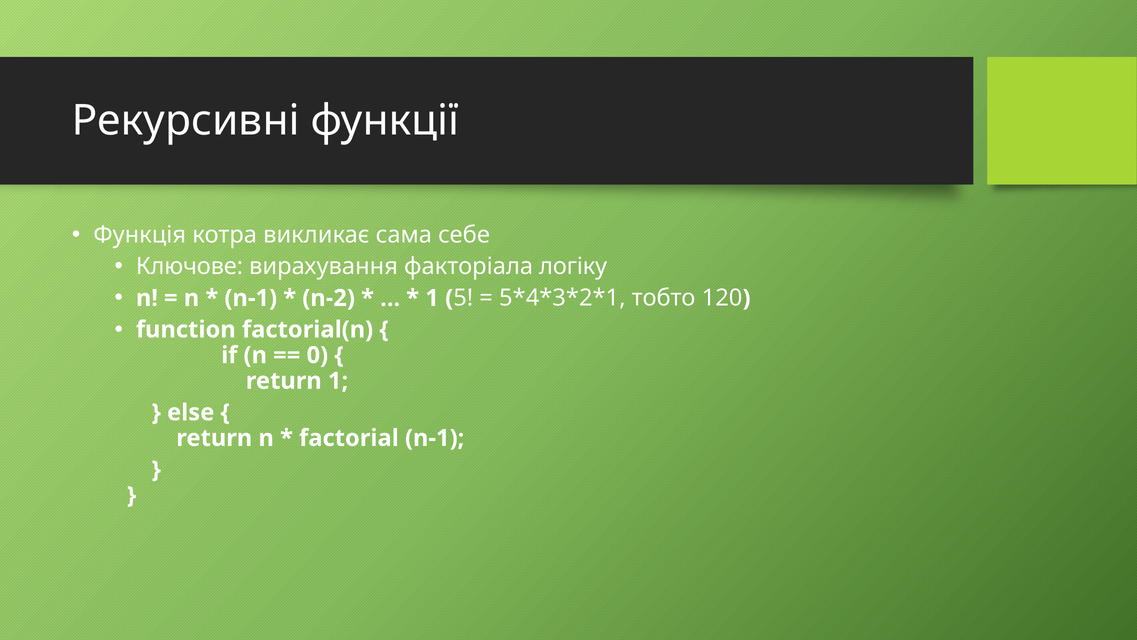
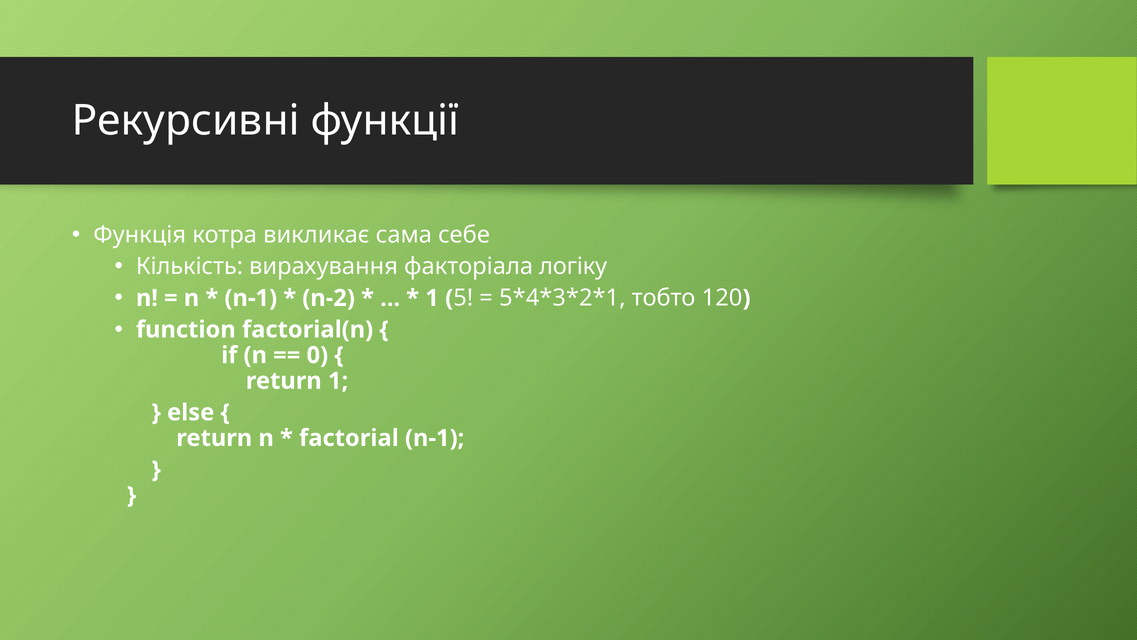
Ключове: Ключове -> Кількість (189, 266)
